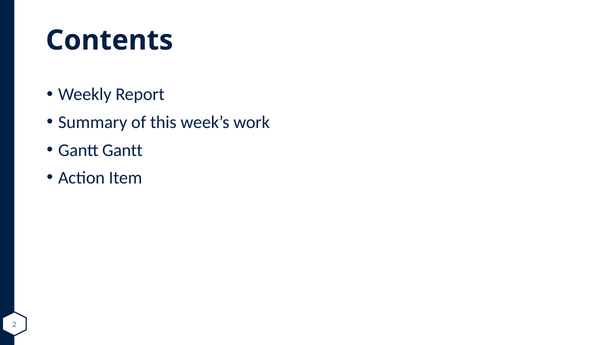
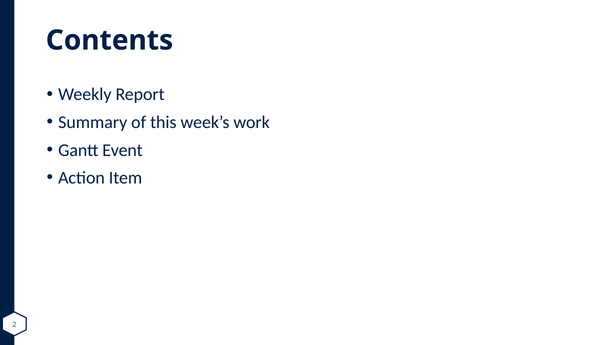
Gantt Gantt: Gantt -> Event (122, 150)
